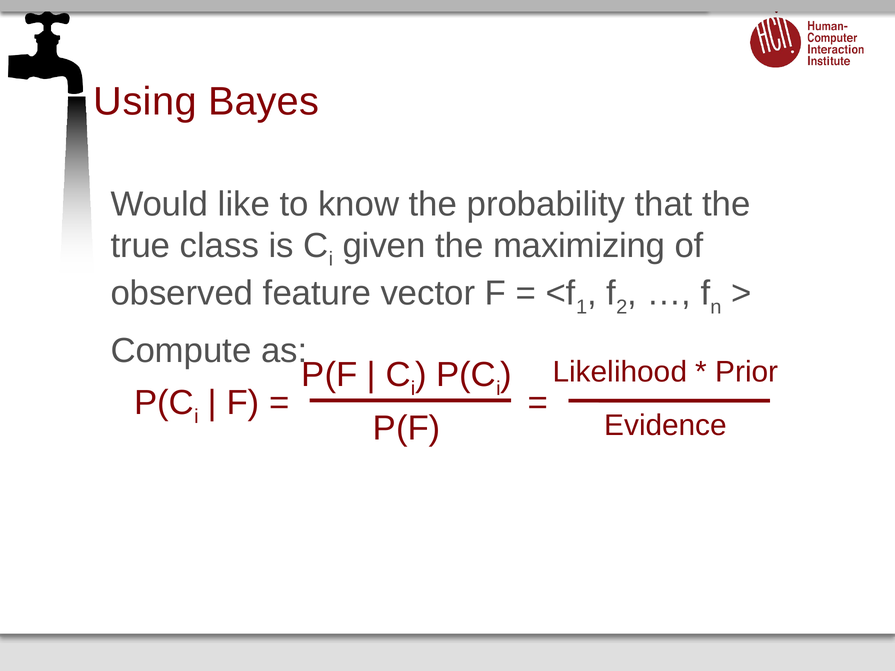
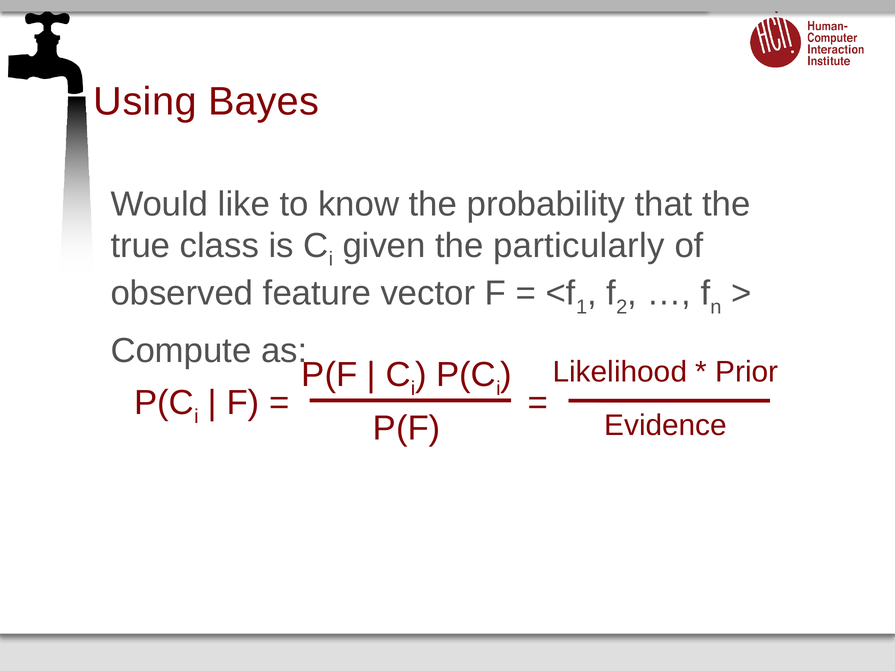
maximizing: maximizing -> particularly (579, 246)
